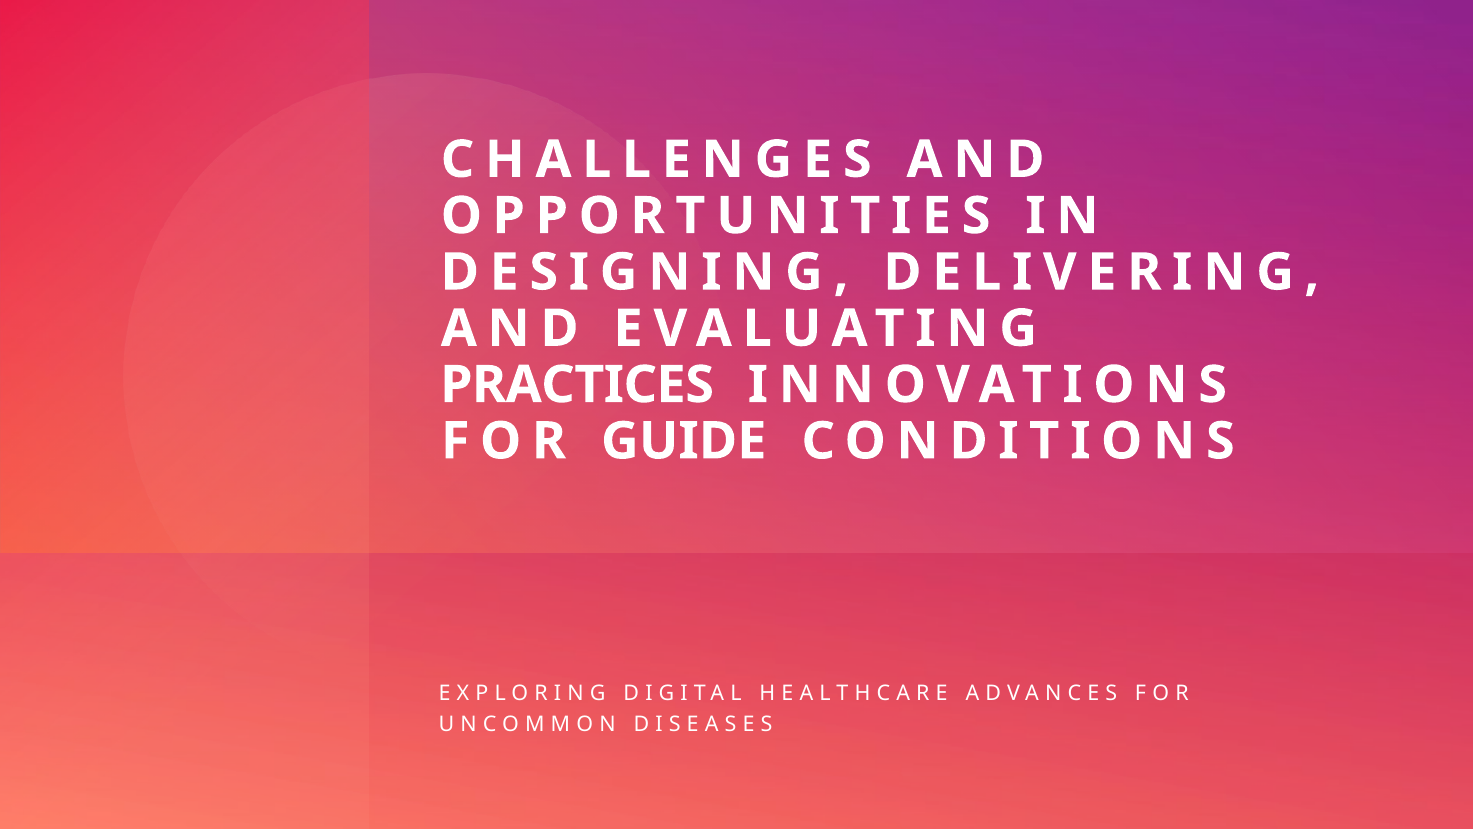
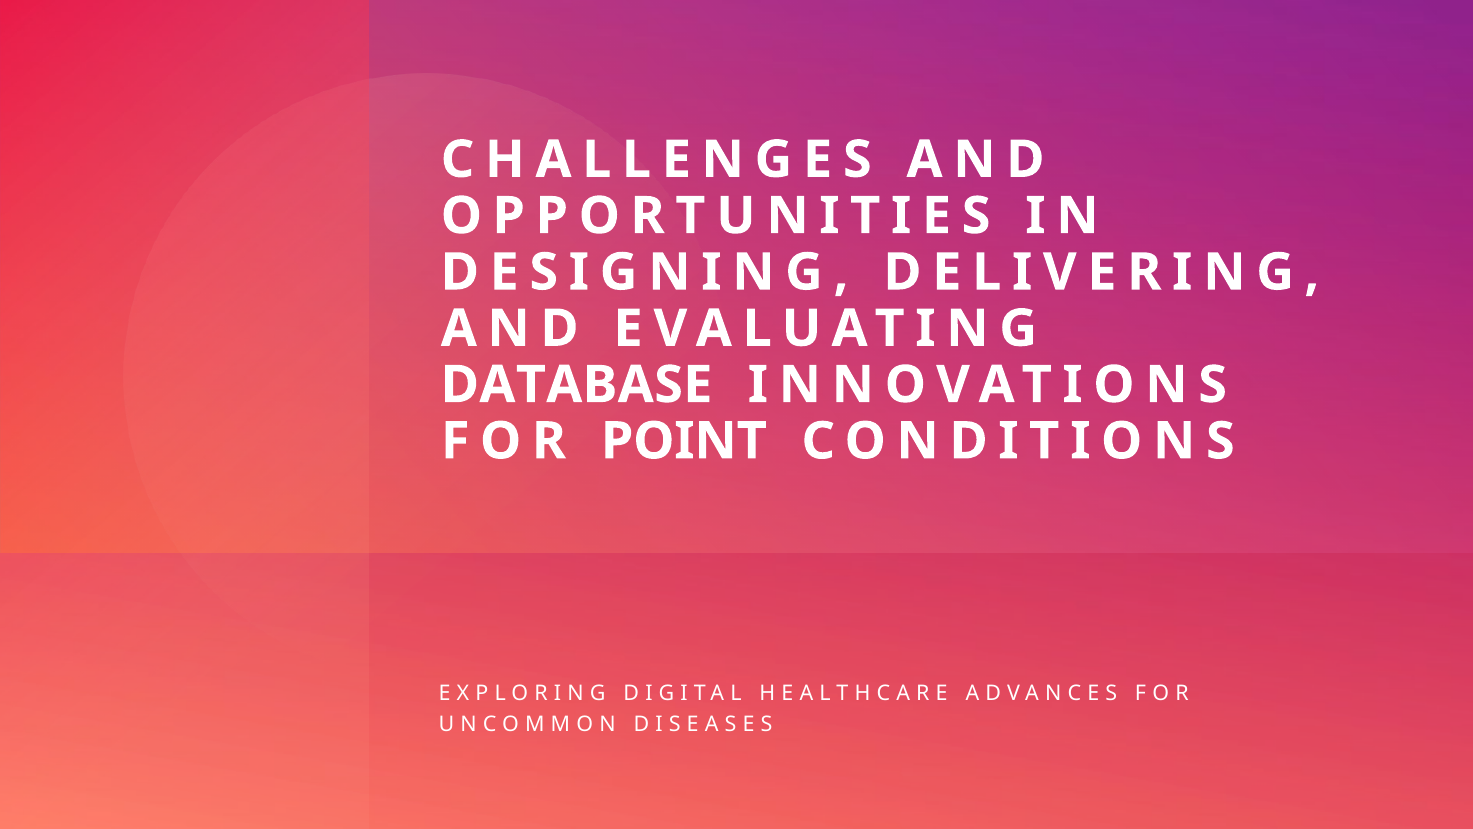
PRACTICES: PRACTICES -> DATABASE (577, 385)
GUIDE: GUIDE -> POINT (684, 441)
